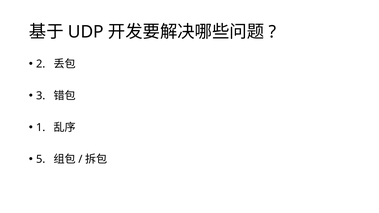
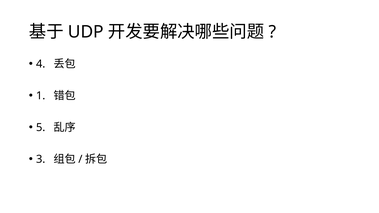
2: 2 -> 4 (41, 64)
3: 3 -> 1 (41, 96)
1: 1 -> 5 (41, 128)
5: 5 -> 3 (41, 159)
